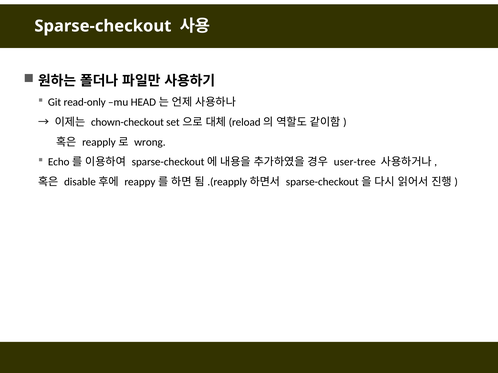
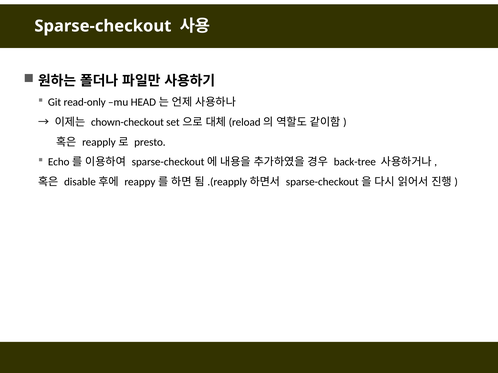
wrong: wrong -> presto (150, 142)
user-tree: user-tree -> back-tree (355, 162)
